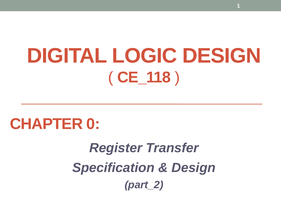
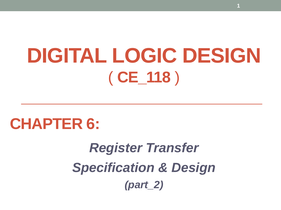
0: 0 -> 6 (93, 124)
